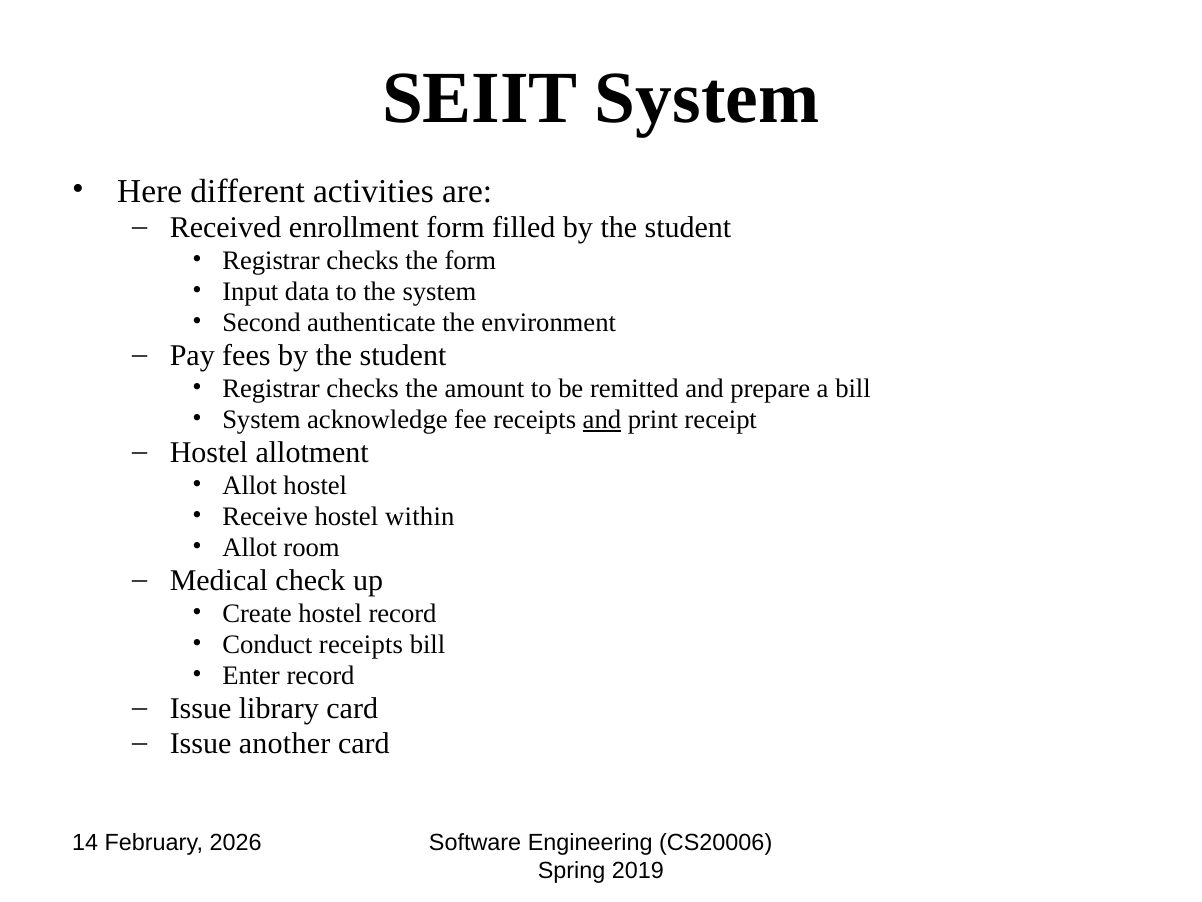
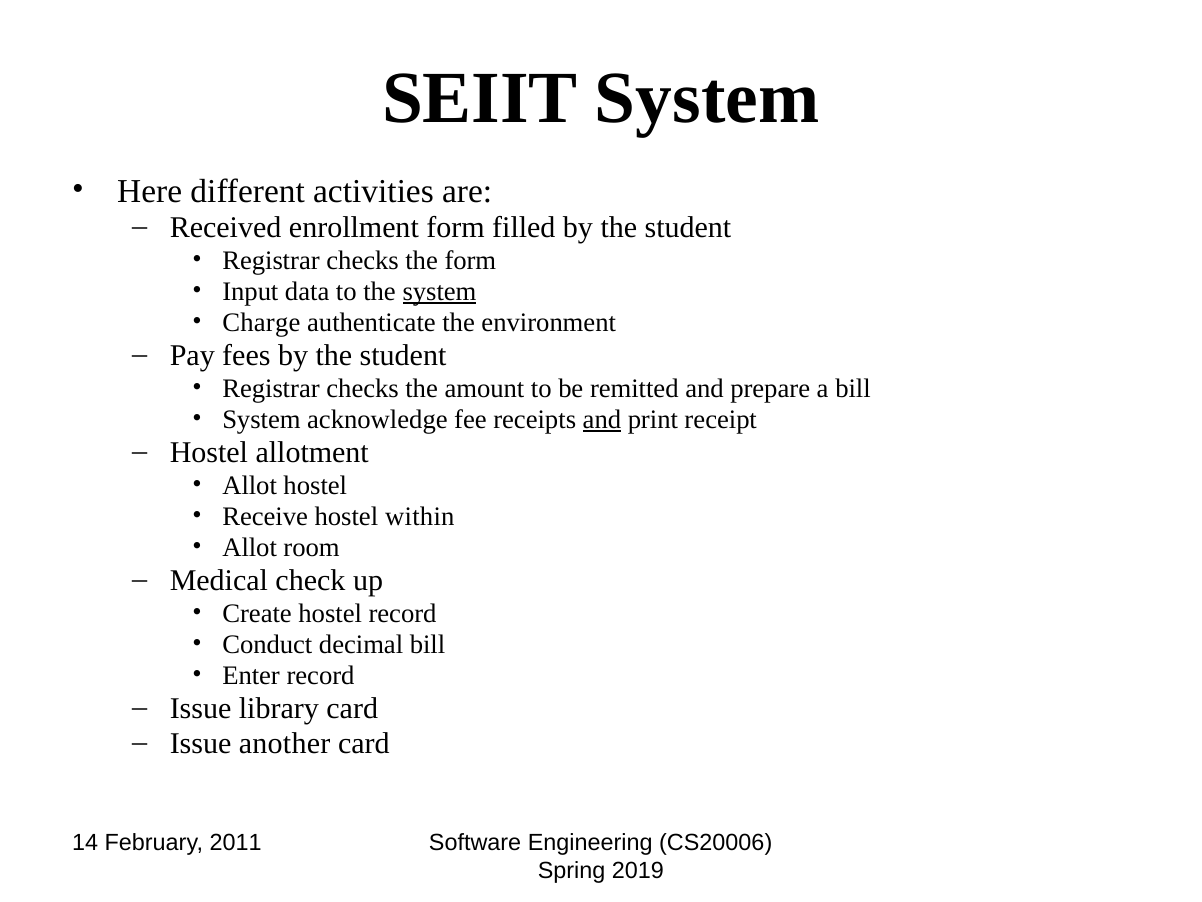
system underline: none -> present (439, 291)
Second: Second -> Charge (261, 322)
Conduct receipts: receipts -> decimal (361, 644)
2026: 2026 -> 2011 (236, 843)
